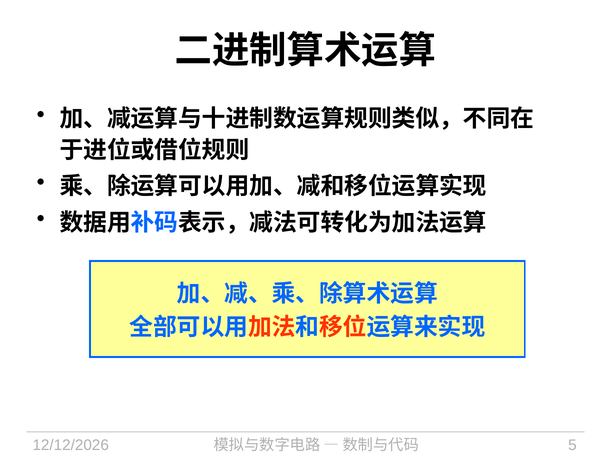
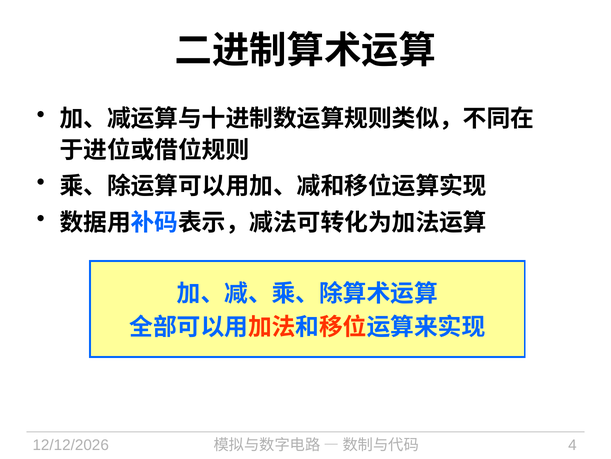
5: 5 -> 4 (572, 445)
